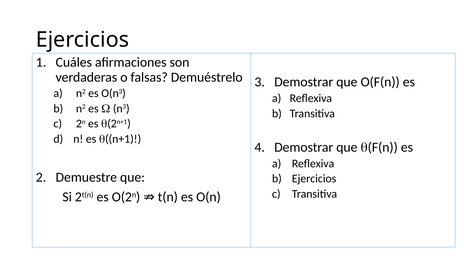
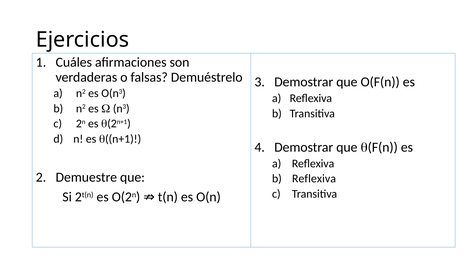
Ejercicios: Ejercicios -> Reflexiva (314, 178)
